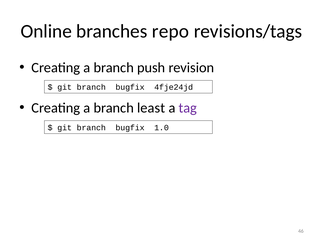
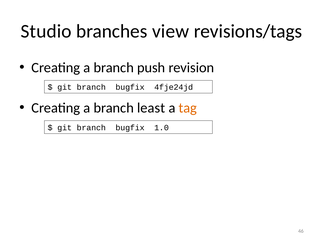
Online: Online -> Studio (46, 31)
repo: repo -> view (171, 31)
tag colour: purple -> orange (188, 108)
